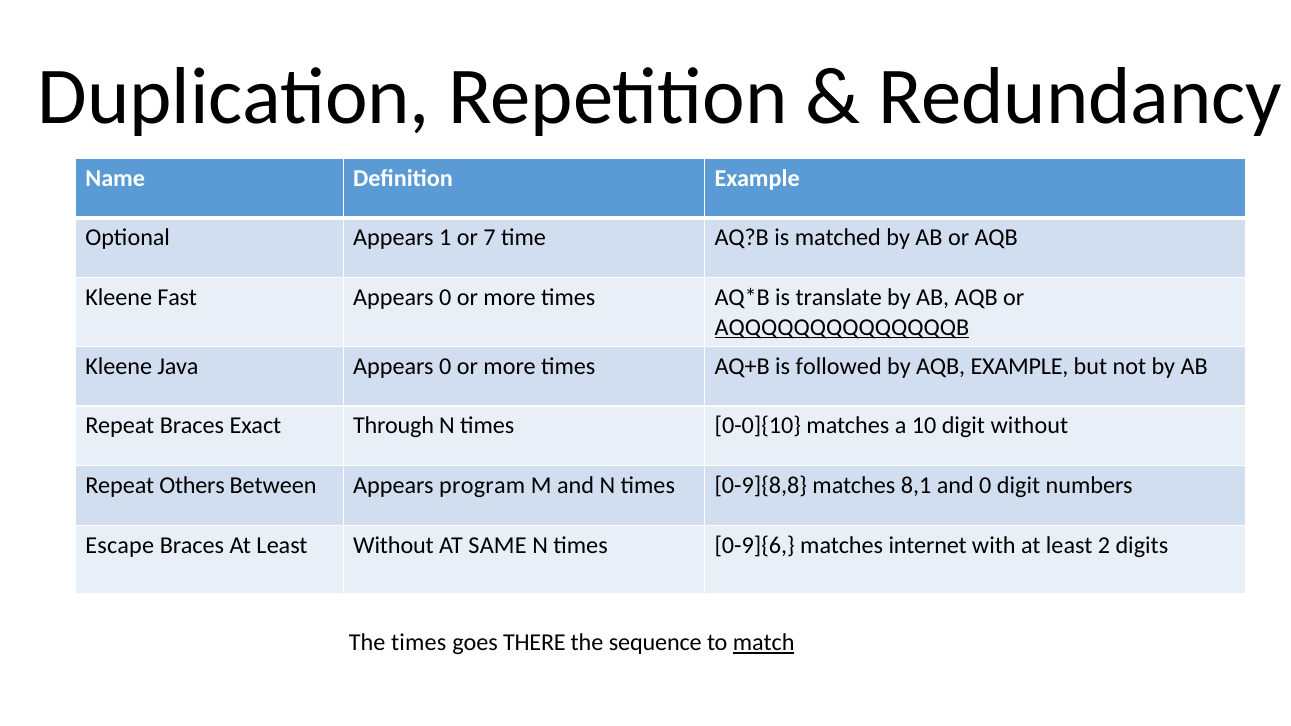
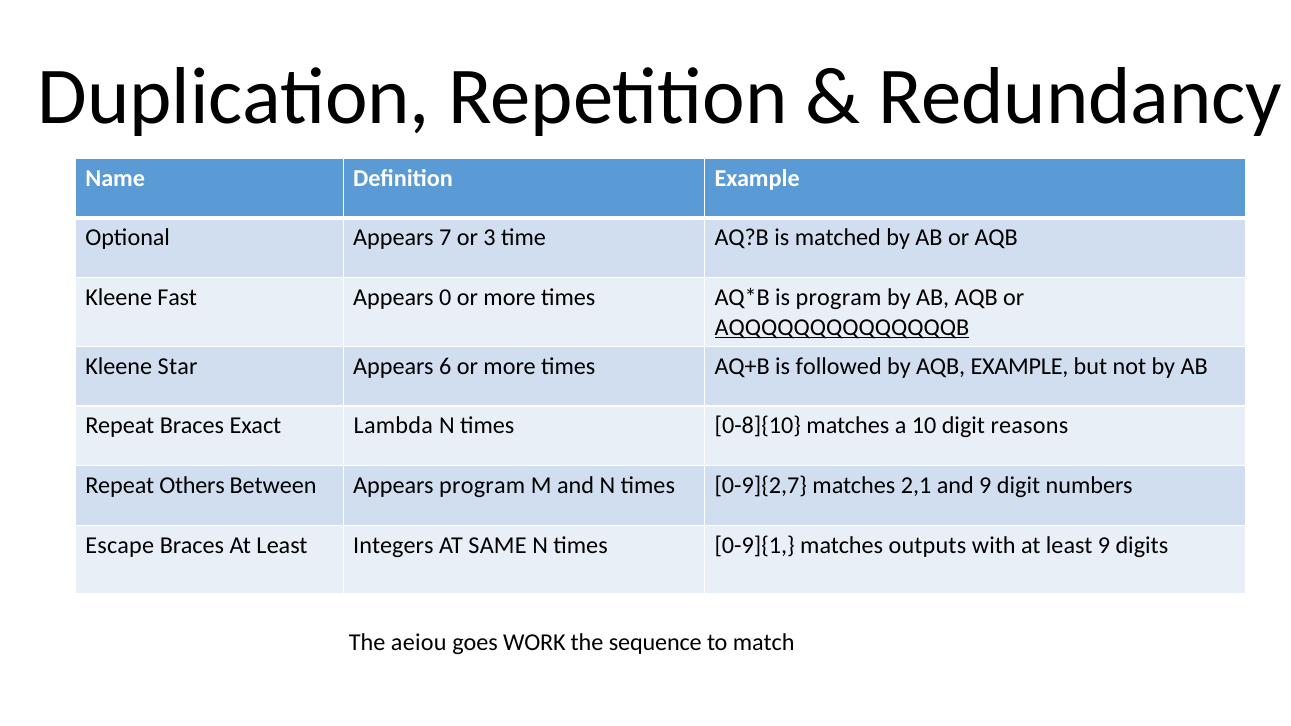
1: 1 -> 7 (445, 238)
7: 7 -> 3 (490, 238)
is translate: translate -> program (839, 298)
Java: Java -> Star (178, 366)
0: 0 -> 6 (445, 366)
Through: Through -> Lambda (393, 426)
0-0]{10: 0-0]{10 -> 0-8]{10 (758, 426)
digit without: without -> reasons (1029, 426)
0-9]{8,8: 0-9]{8,8 -> 0-9]{2,7 (761, 486)
8,1: 8,1 -> 2,1 (916, 486)
and 0: 0 -> 9 (985, 486)
Least Without: Without -> Integers (393, 545)
0-9]{6: 0-9]{6 -> 0-9]{1 (755, 545)
internet: internet -> outputs (927, 545)
least 2: 2 -> 9 (1104, 545)
The times: times -> aeiou (419, 643)
THERE: THERE -> WORK (534, 643)
match underline: present -> none (764, 643)
